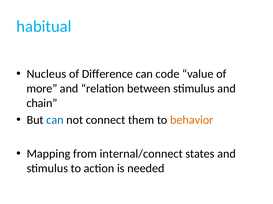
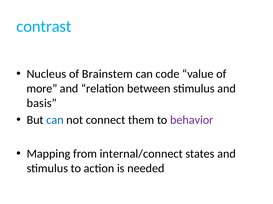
habitual: habitual -> contrast (44, 26)
Difference: Difference -> Brainstem (107, 74)
chain: chain -> basis (42, 103)
behavior colour: orange -> purple (192, 120)
